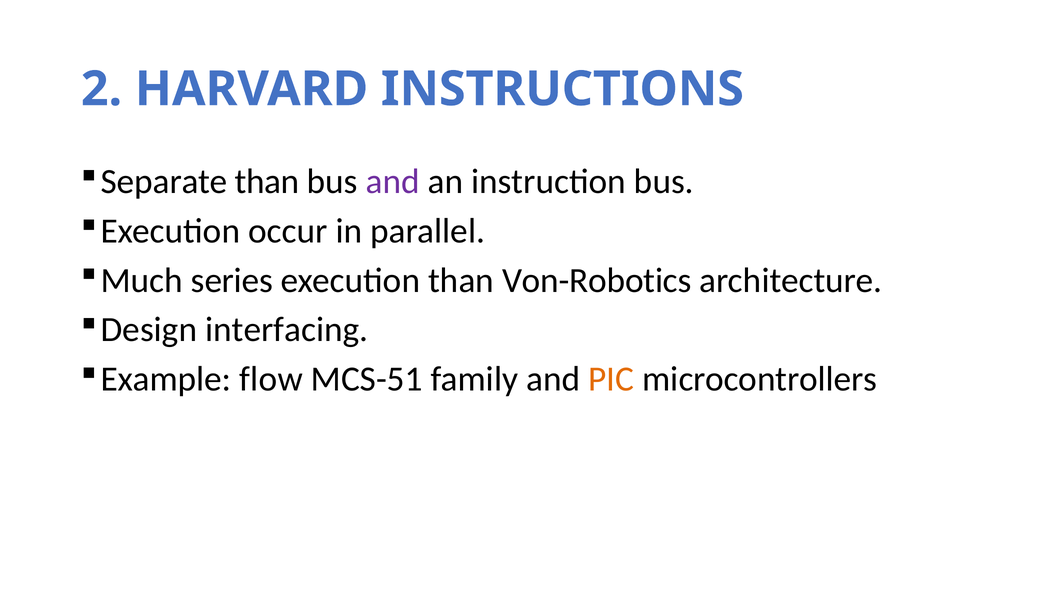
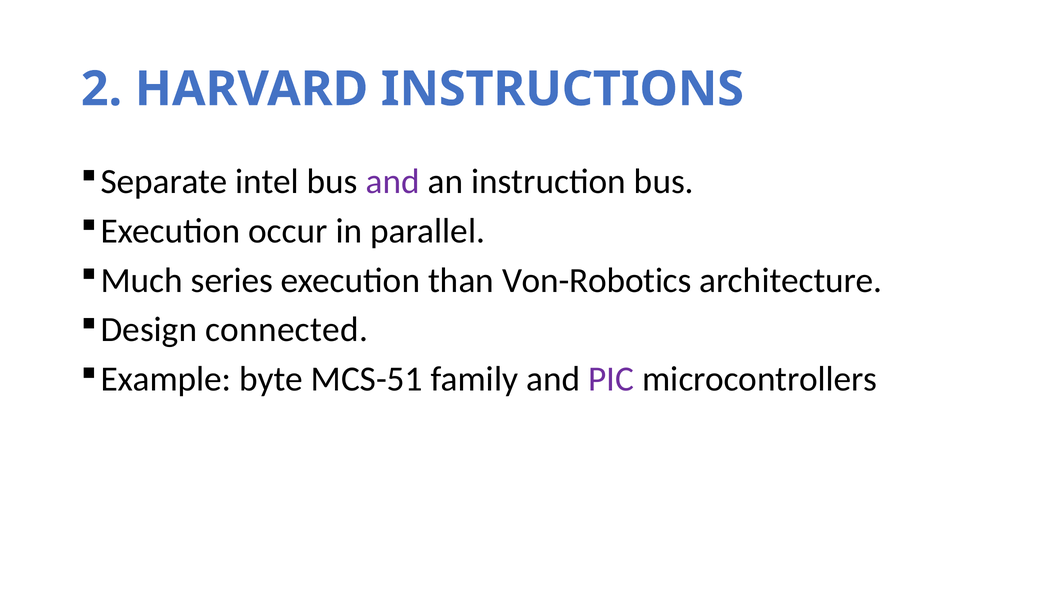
Separate than: than -> intel (267, 182)
interfacing: interfacing -> connected (287, 329)
flow: flow -> byte (271, 379)
PIC colour: orange -> purple (611, 379)
